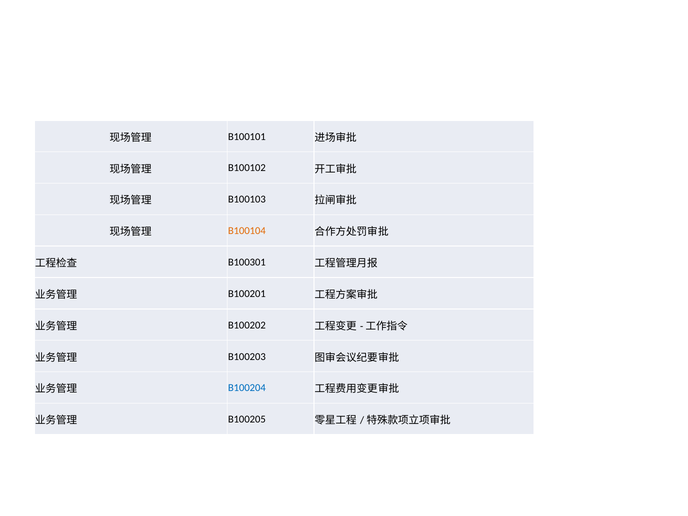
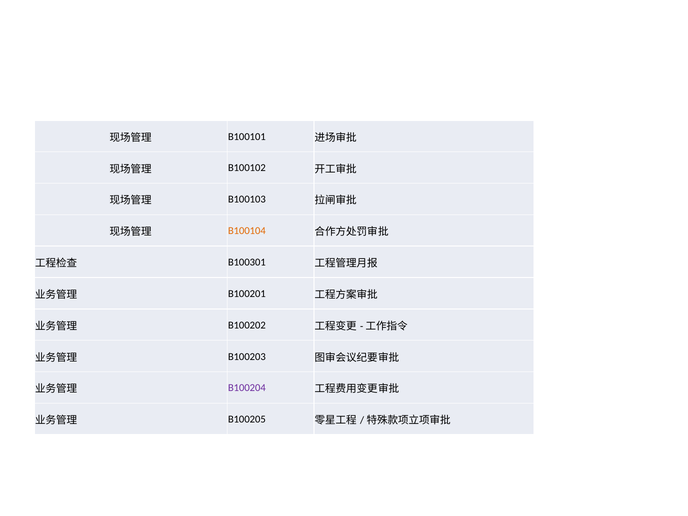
B100204 colour: blue -> purple (247, 388)
